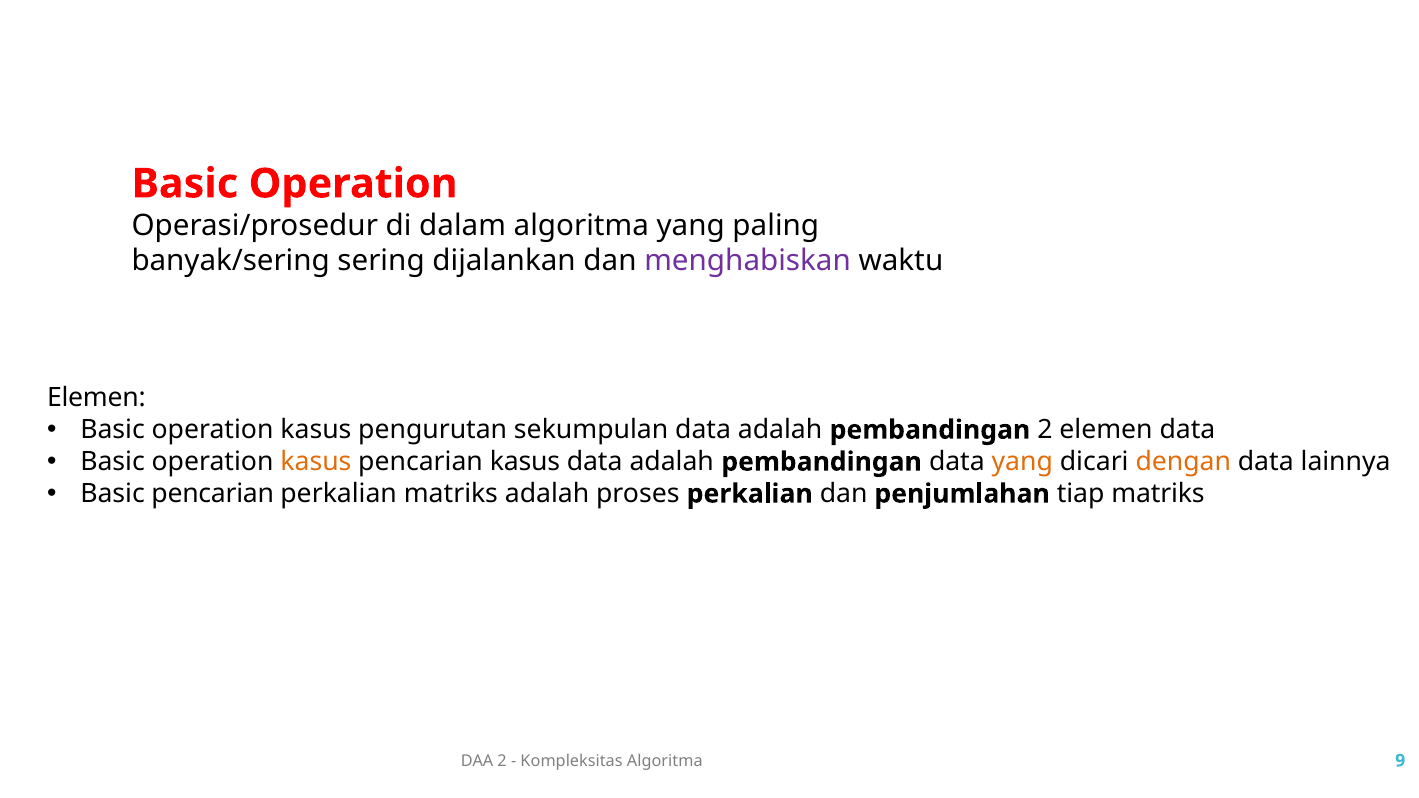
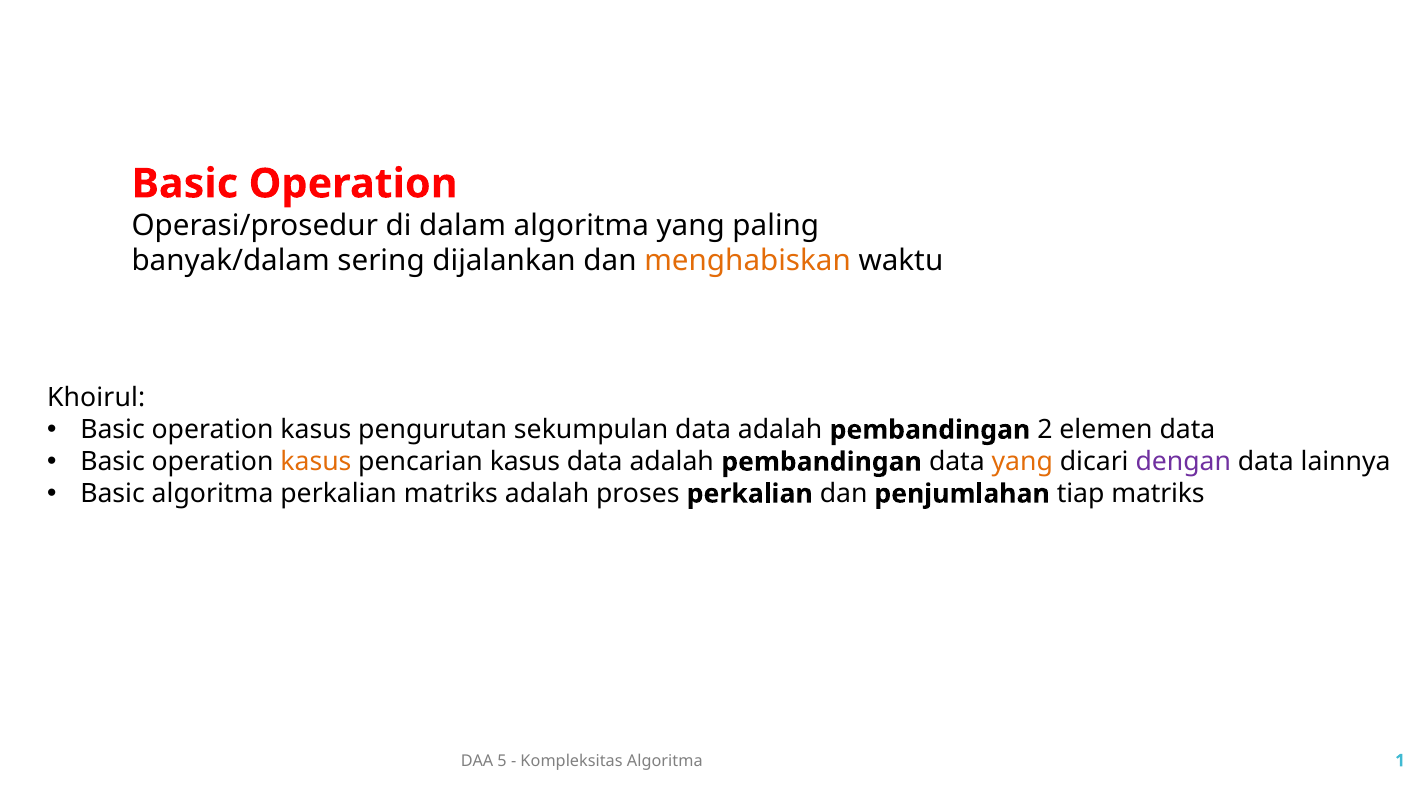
banyak/sering: banyak/sering -> banyak/dalam (231, 261)
menghabiskan colour: purple -> orange (748, 261)
Elemen: Elemen -> Khoirul (96, 398)
dengan colour: orange -> purple (1183, 462)
Basic pencarian: pencarian -> algoritma (213, 494)
DAA 2: 2 -> 5 (502, 761)
9: 9 -> 1 (1400, 761)
